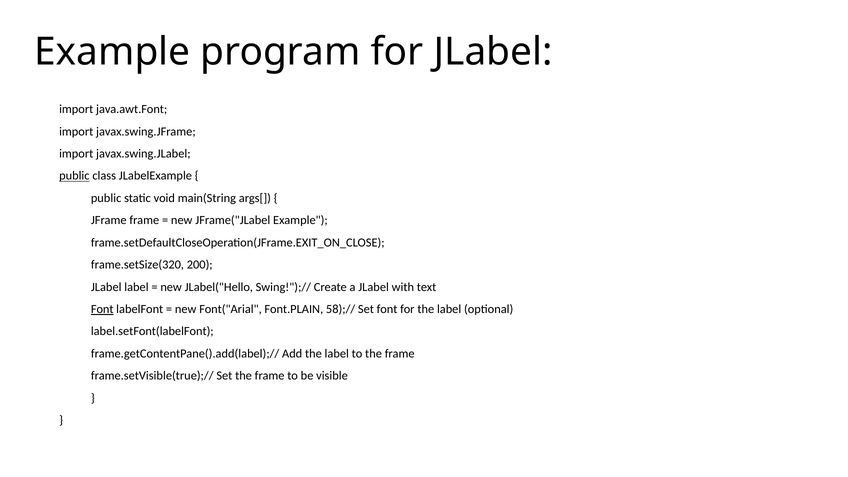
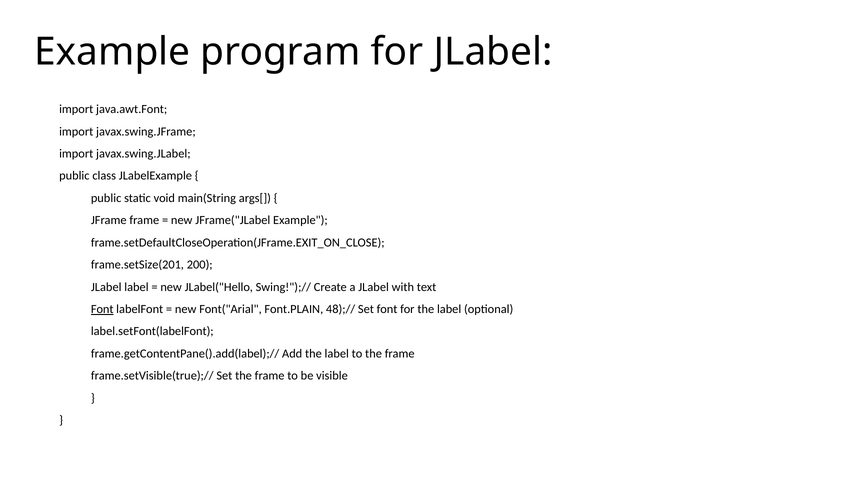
public underline: present -> none (74, 176)
frame.setSize(320: frame.setSize(320 -> frame.setSize(201 (137, 265)
58);//: 58);// -> 48);// (341, 309)
